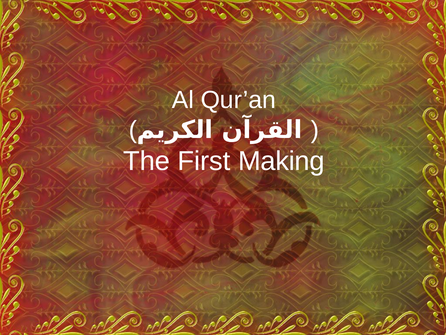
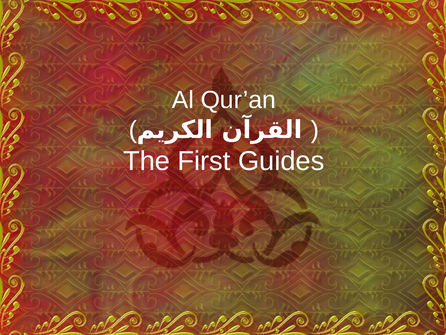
Making: Making -> Guides (281, 161)
